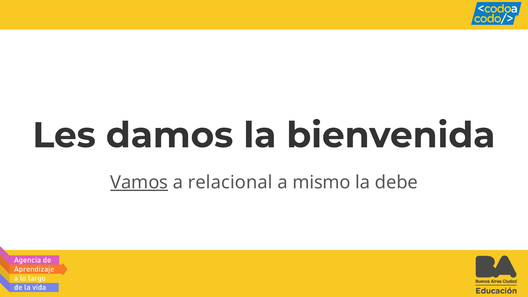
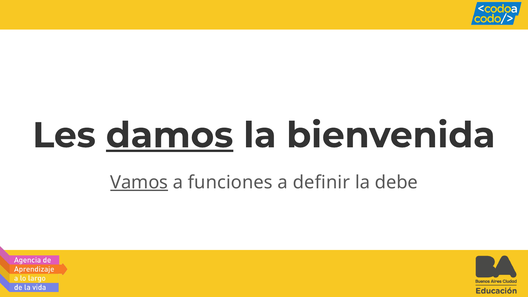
damos underline: none -> present (170, 135)
relacional: relacional -> funciones (230, 182)
mismo: mismo -> definir (321, 182)
